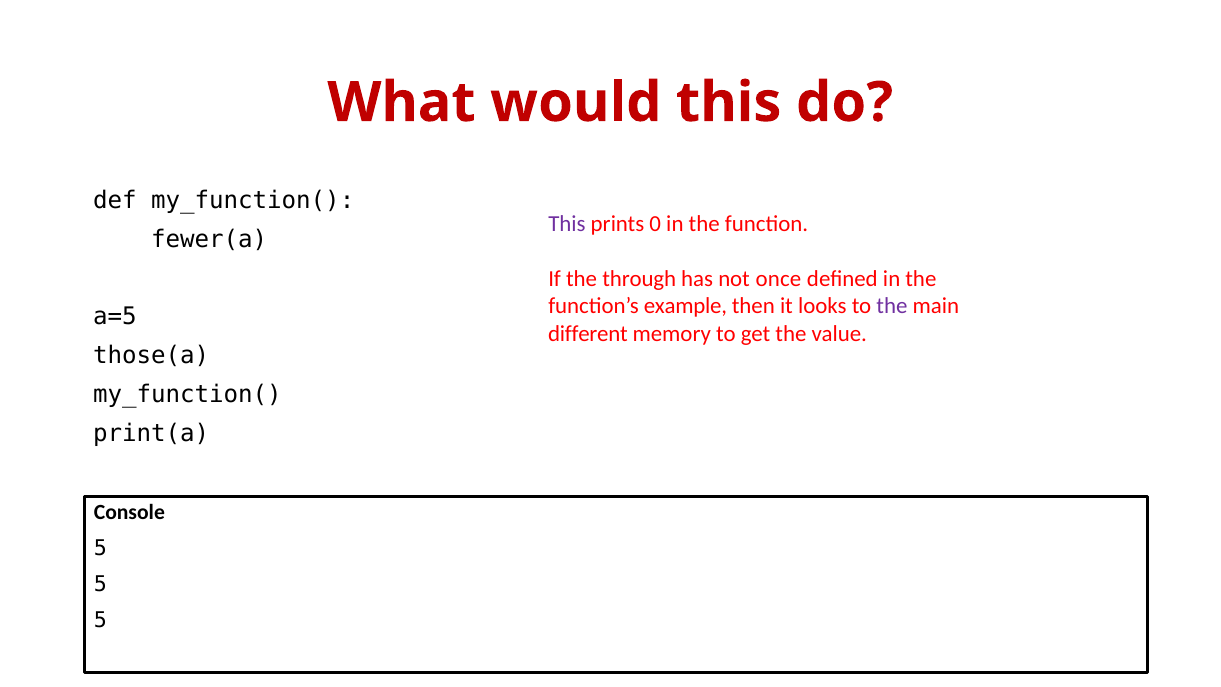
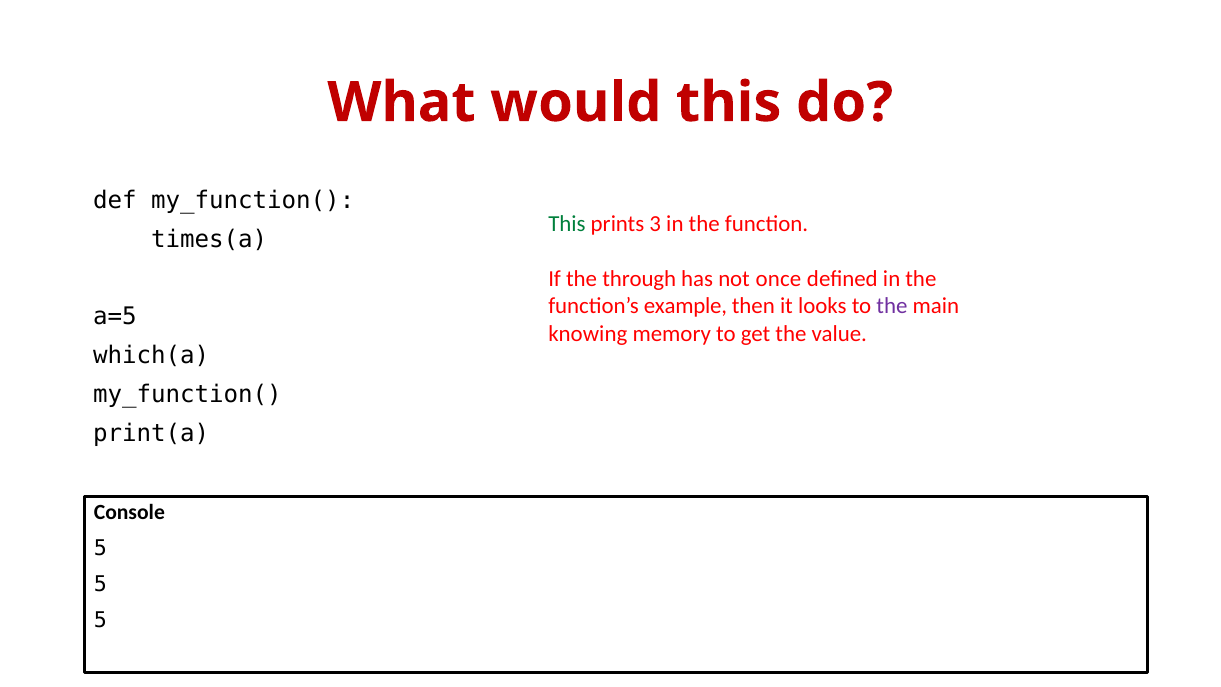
This colour: purple -> green (567, 224)
0: 0 -> 3 (655, 224)
fewer(a: fewer(a -> times(a (209, 239)
different: different -> knowing (588, 334)
those(a: those(a -> which(a (151, 356)
